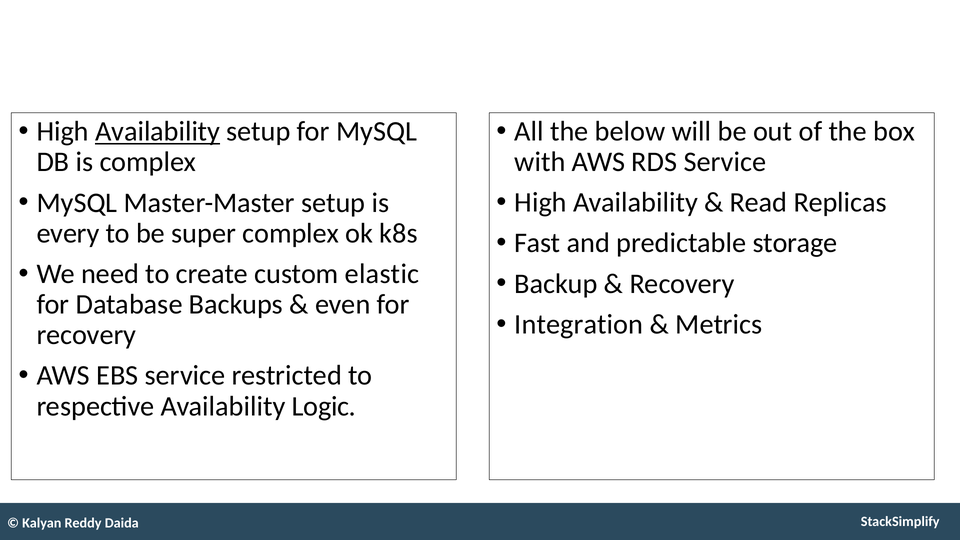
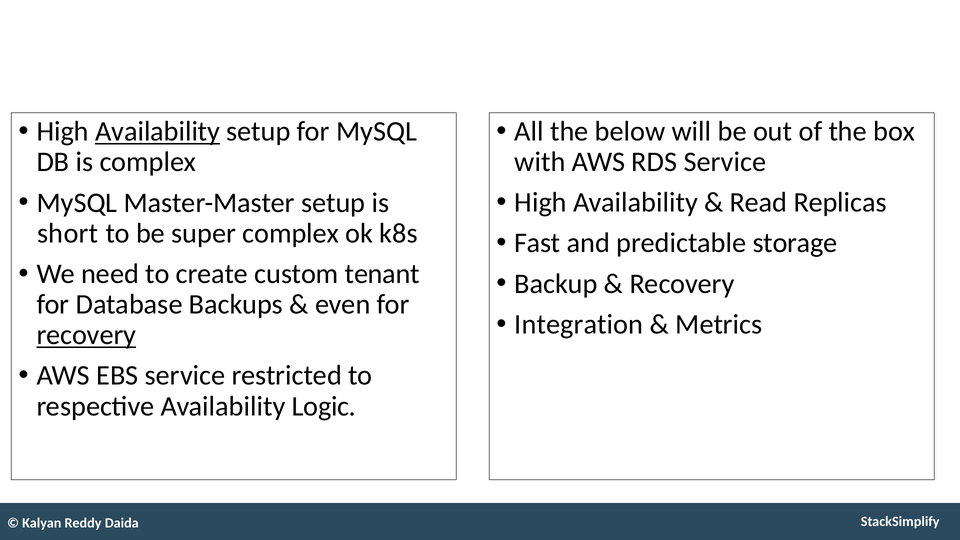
every: every -> short (68, 233)
elastic: elastic -> tenant (382, 274)
recovery underline: none -> present (86, 335)
